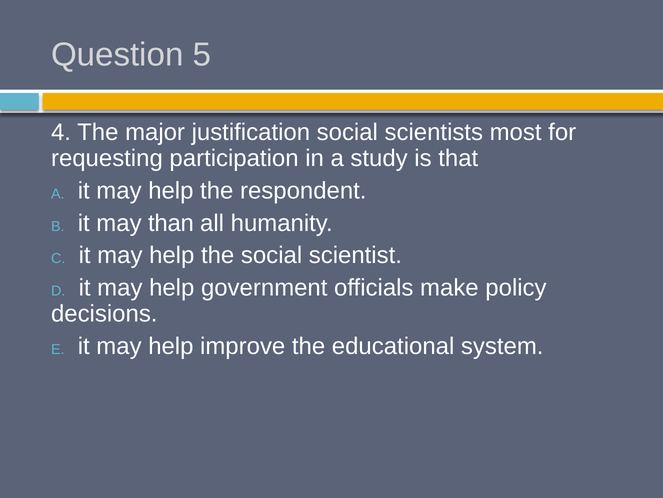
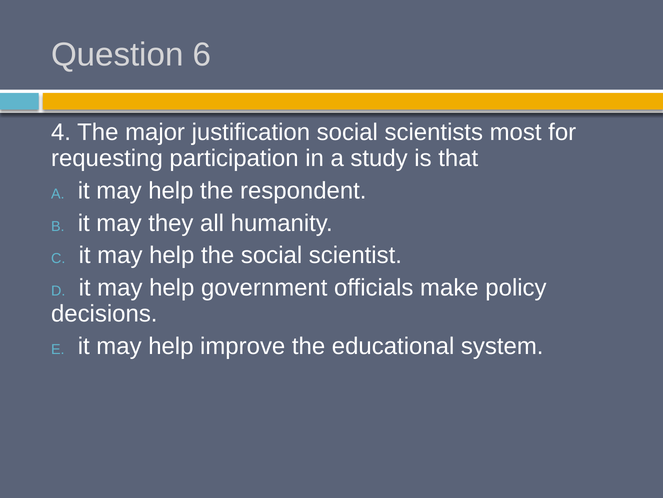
5: 5 -> 6 (202, 55)
than: than -> they (171, 223)
